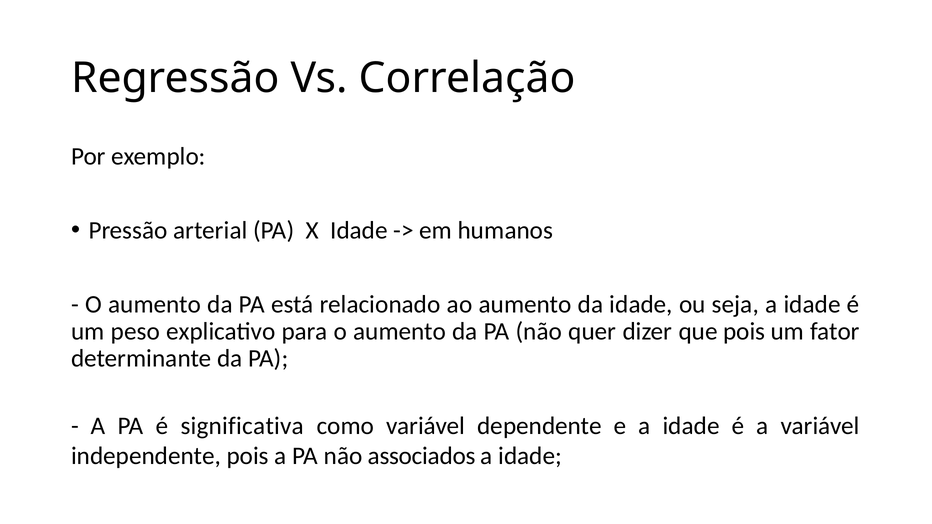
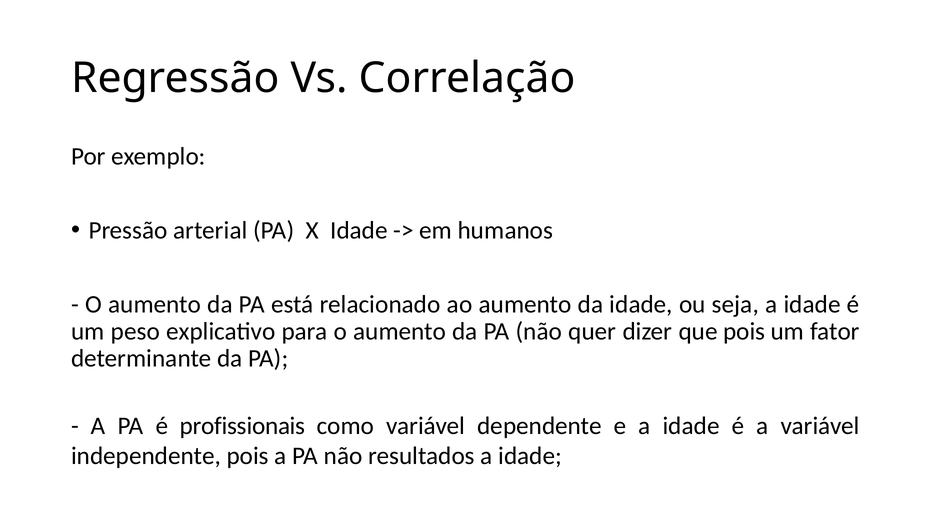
significativa: significativa -> profissionais (243, 426)
associados: associados -> resultados (421, 456)
